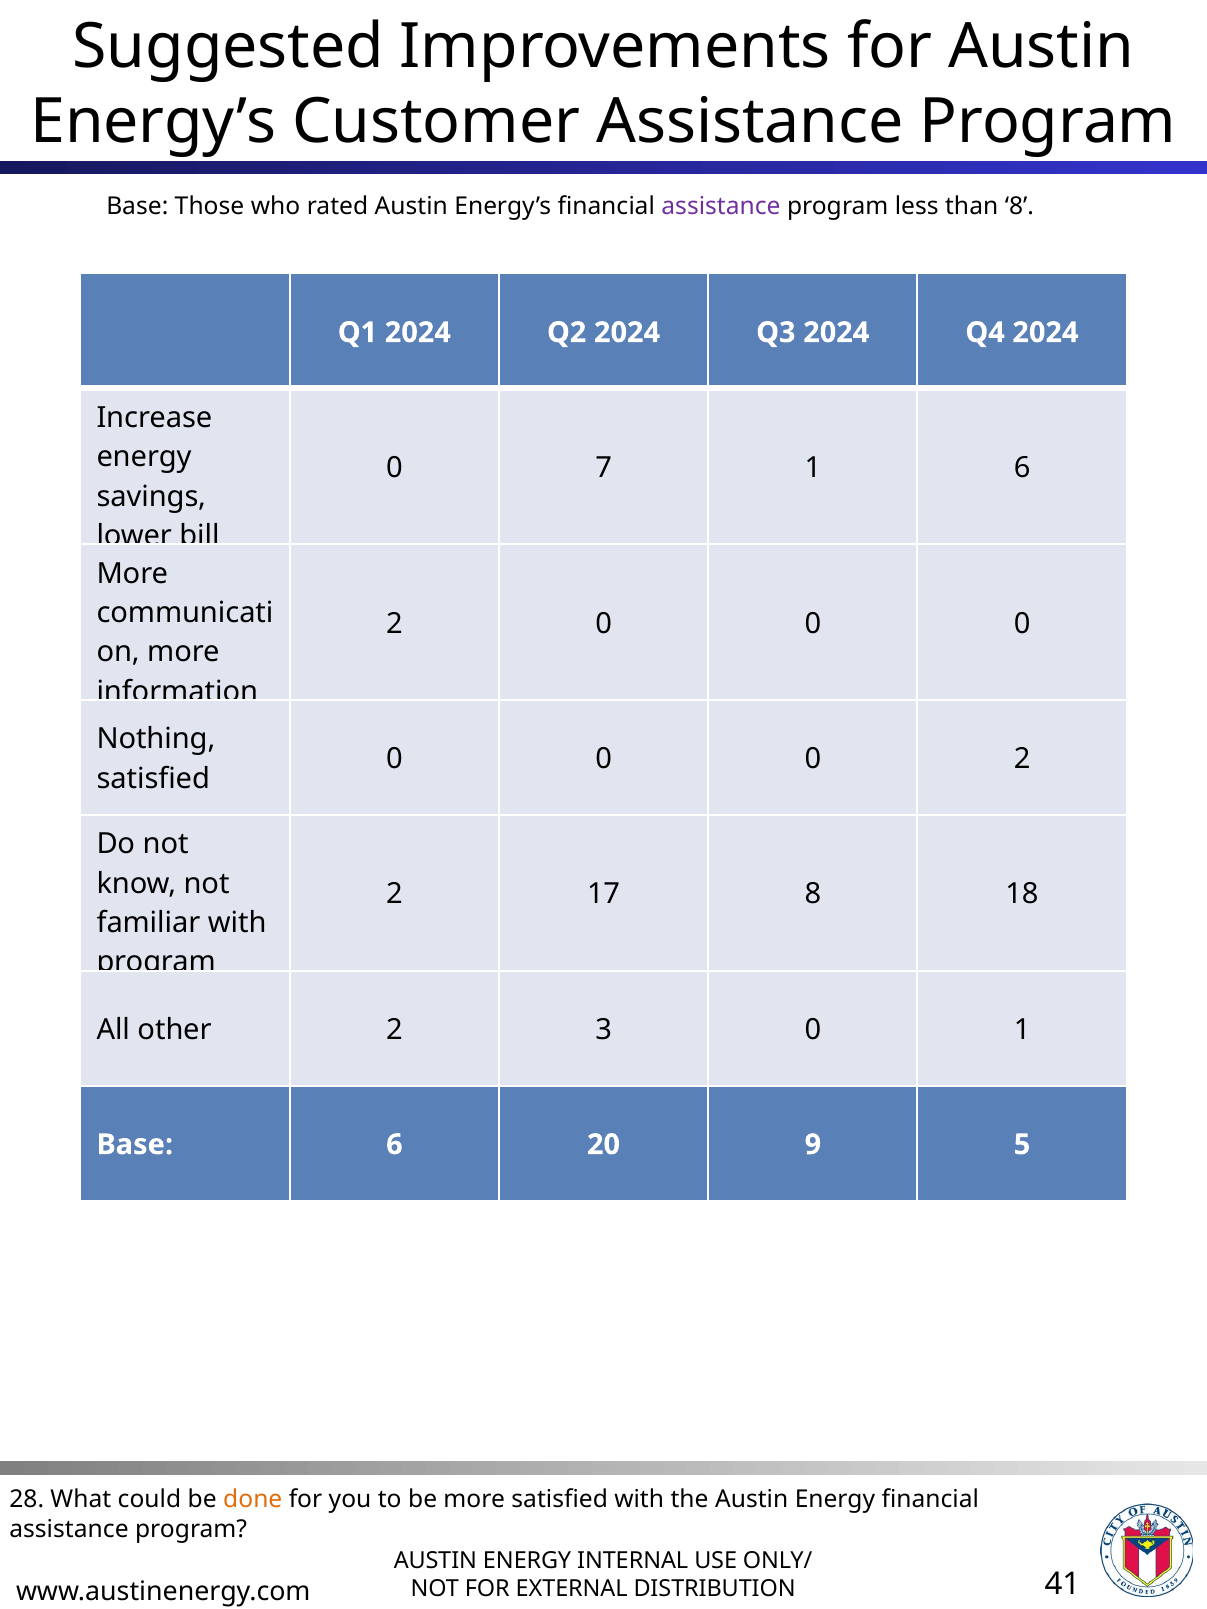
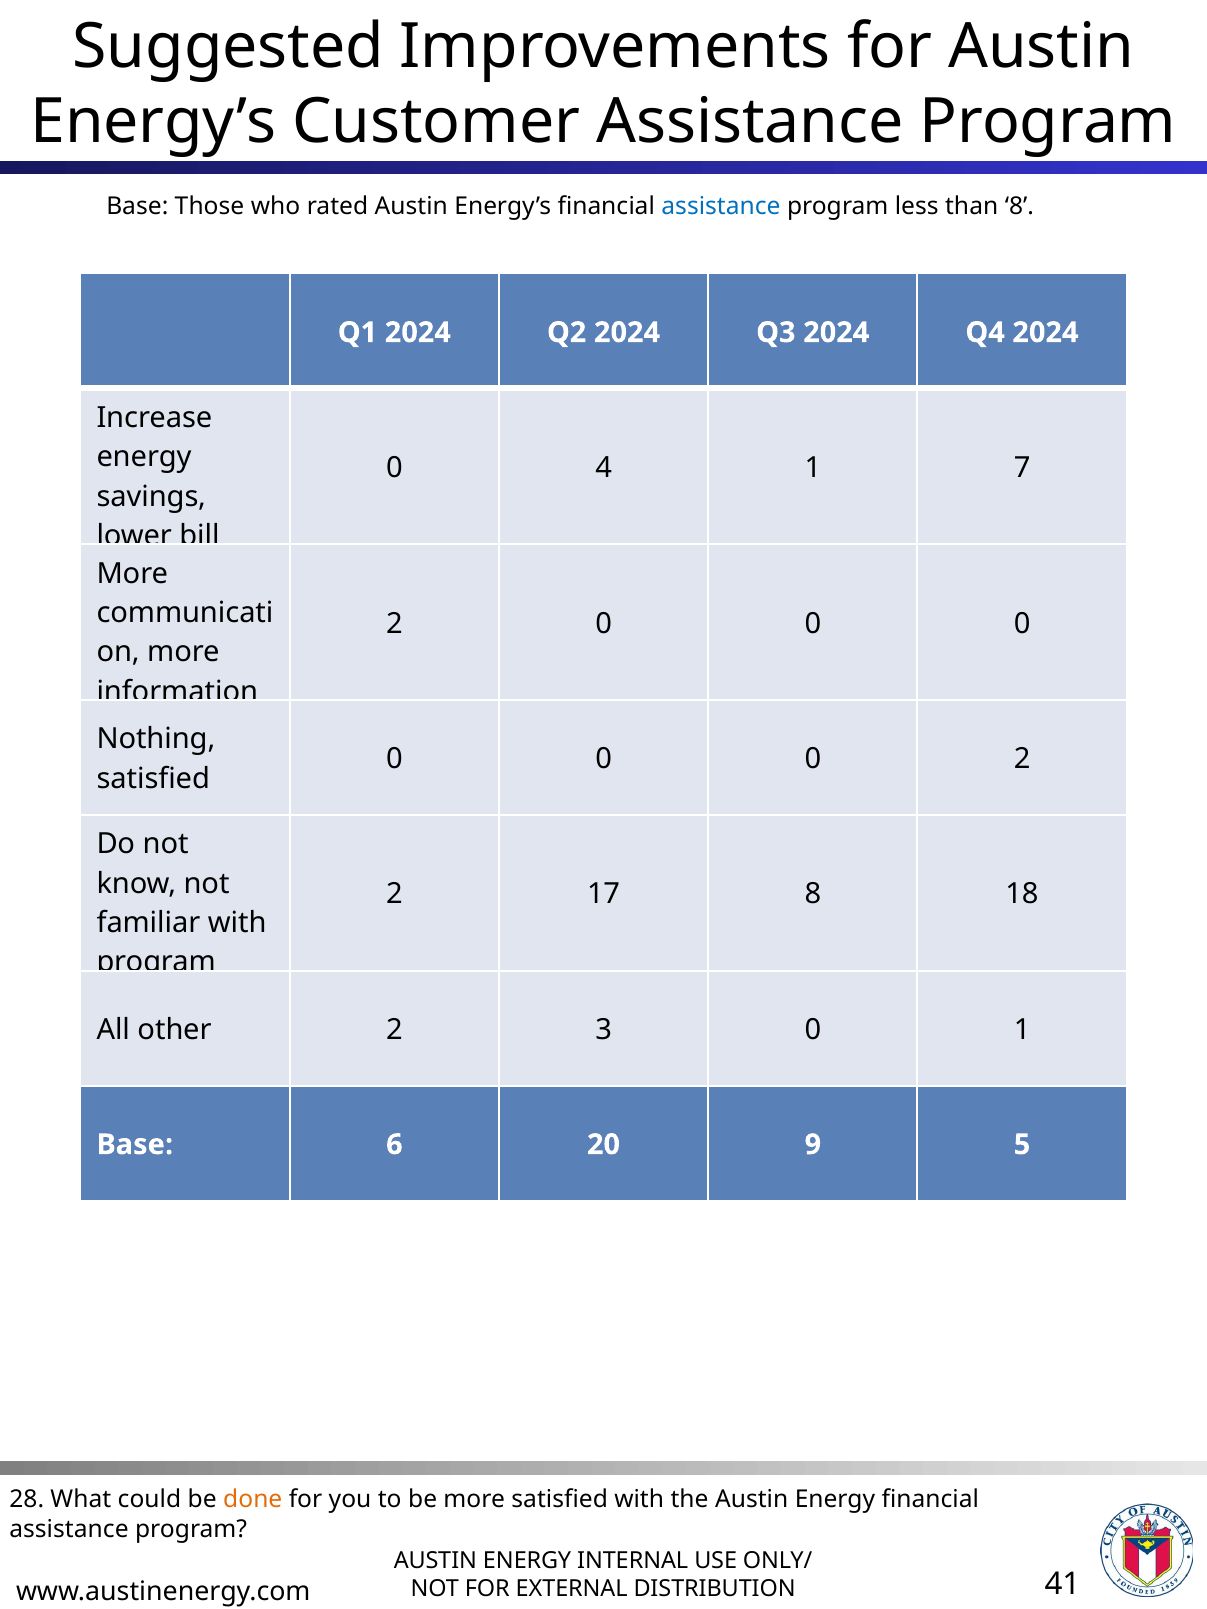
assistance colour: purple -> blue (721, 206)
7: 7 -> 4 (604, 468)
1 6: 6 -> 7 (1022, 468)
